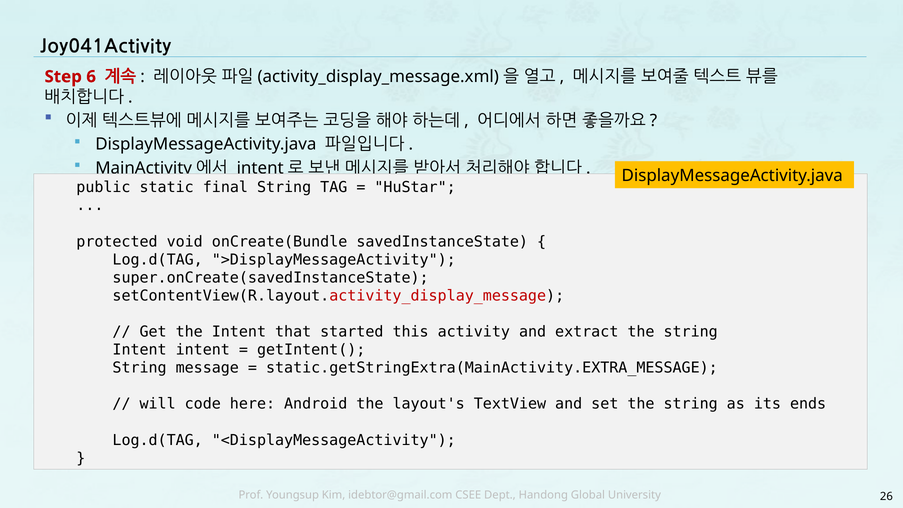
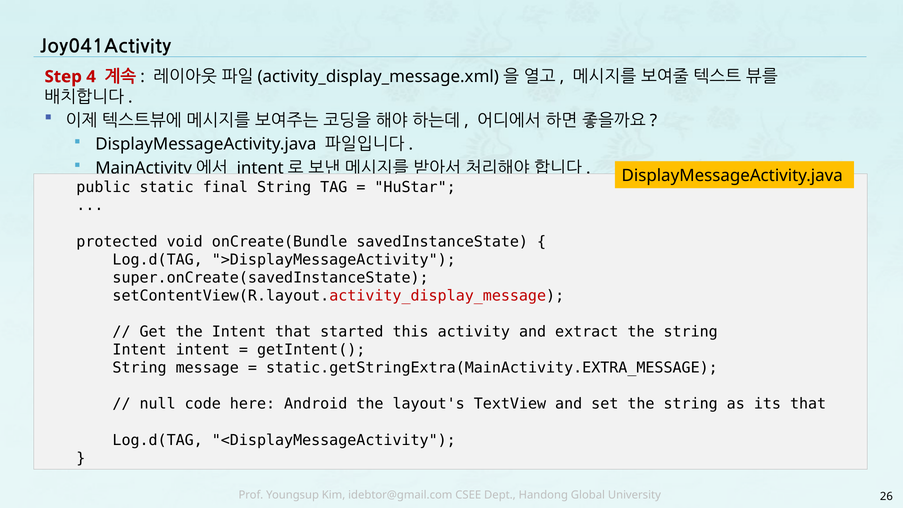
6: 6 -> 4 (91, 77)
will: will -> null (158, 404)
its ends: ends -> that (808, 404)
